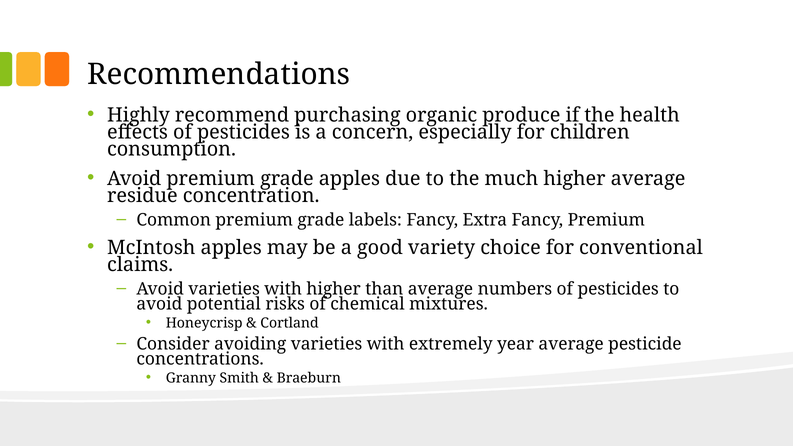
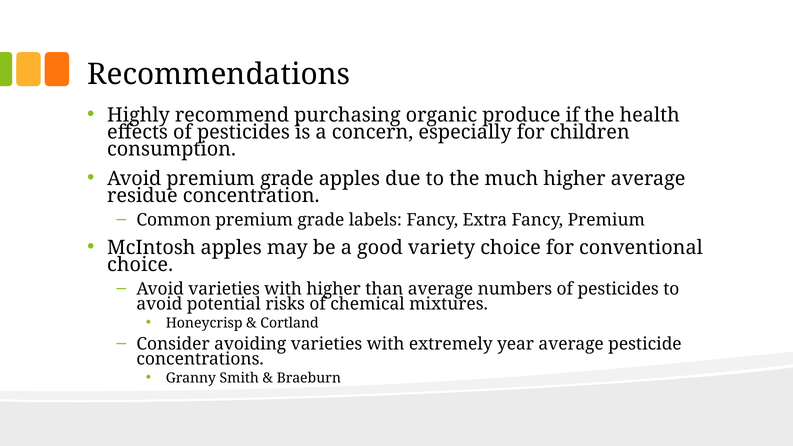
claims: claims -> choice (140, 265)
